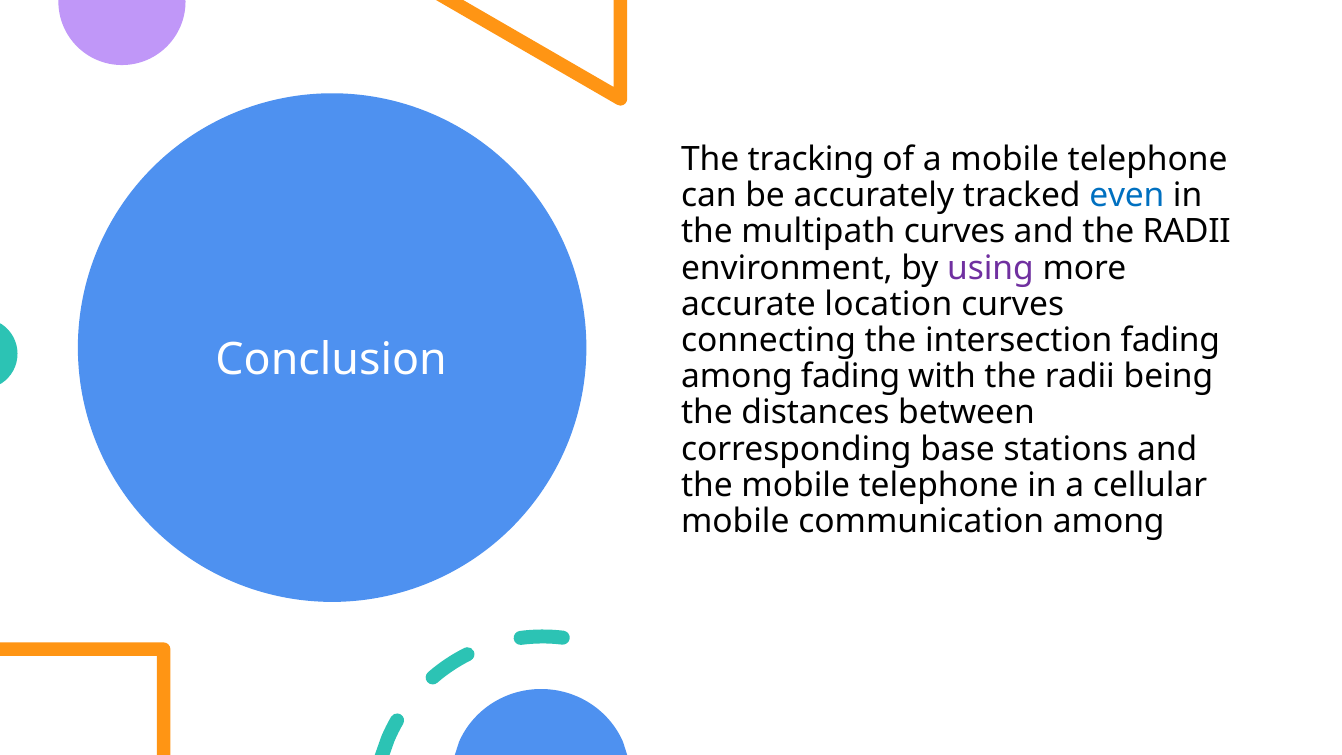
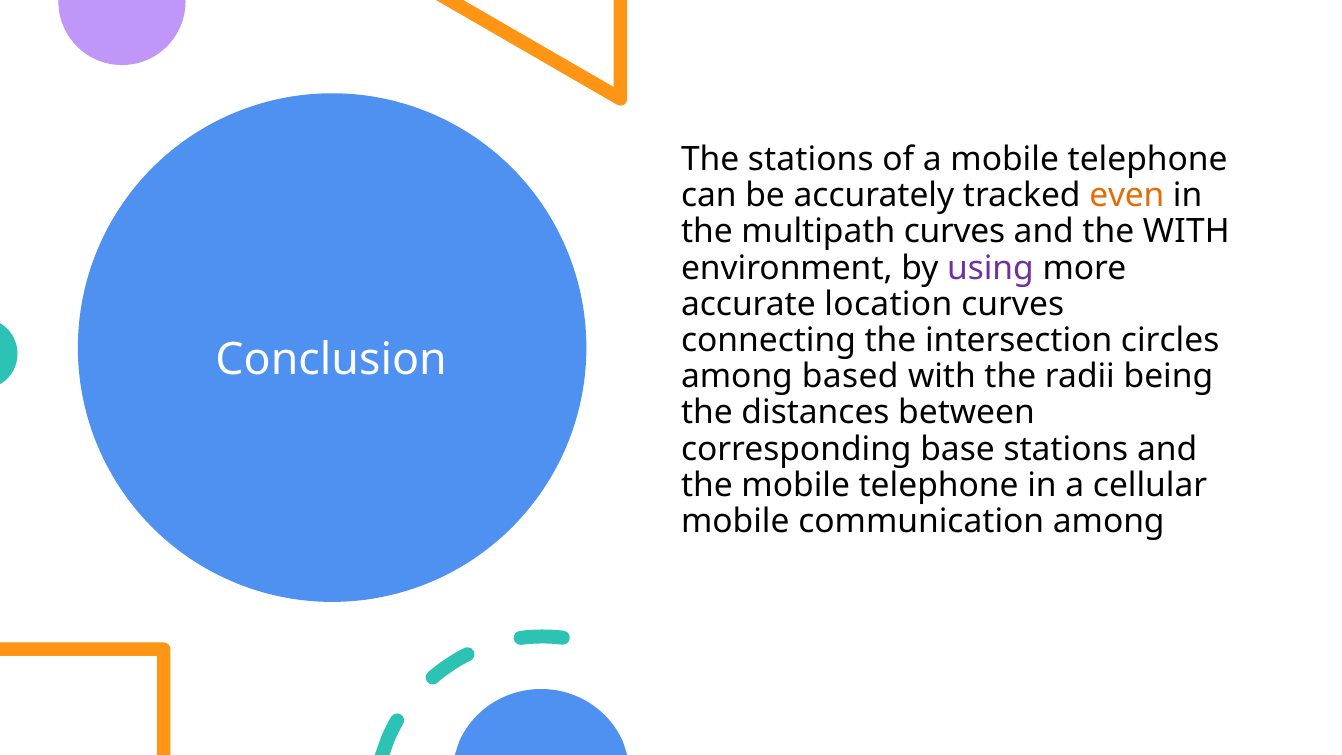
The tracking: tracking -> stations (811, 159)
even colour: blue -> orange (1127, 195)
and the RADII: RADII -> WITH (1186, 232)
intersection fading: fading -> circles (1170, 340)
among fading: fading -> based (850, 377)
